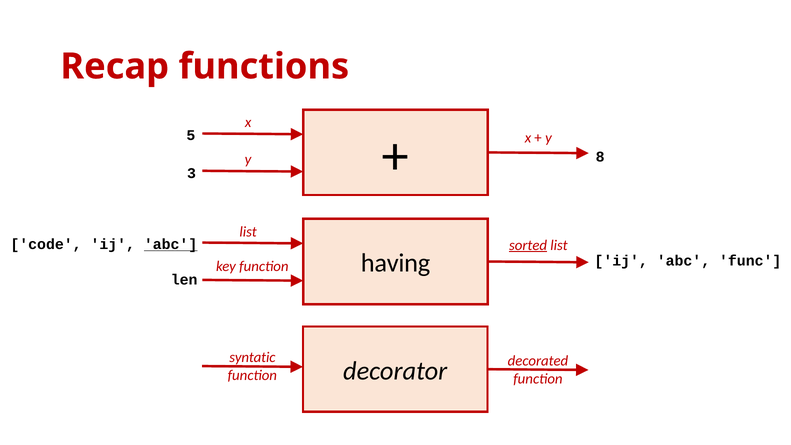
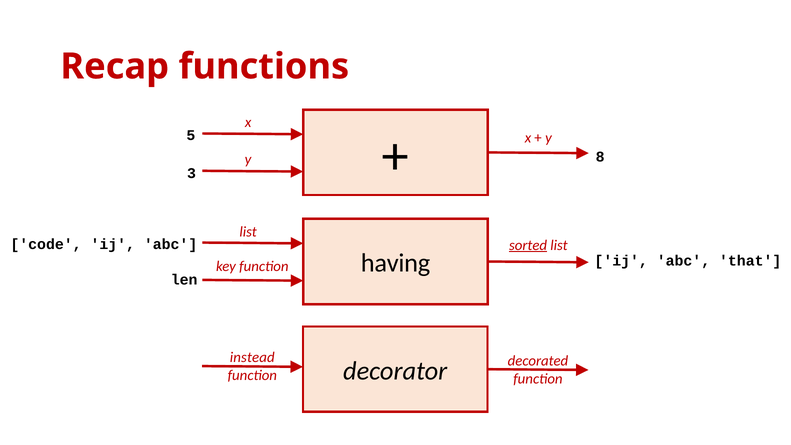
abc underline: present -> none (171, 244)
func: func -> that (750, 261)
syntatic: syntatic -> instead (252, 357)
